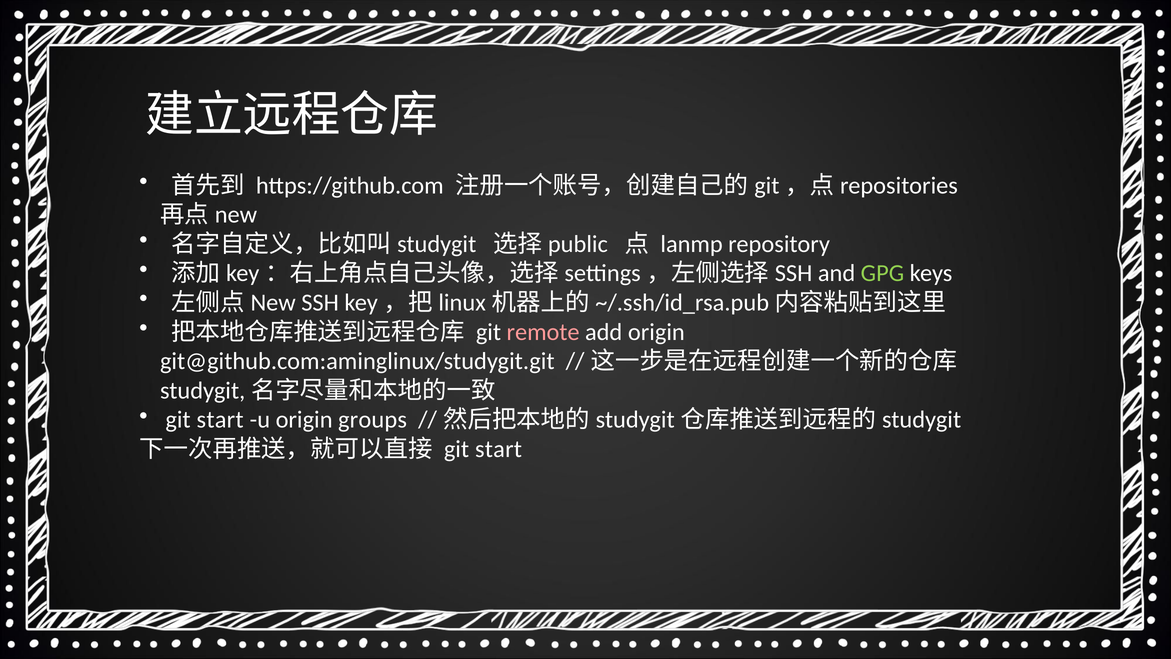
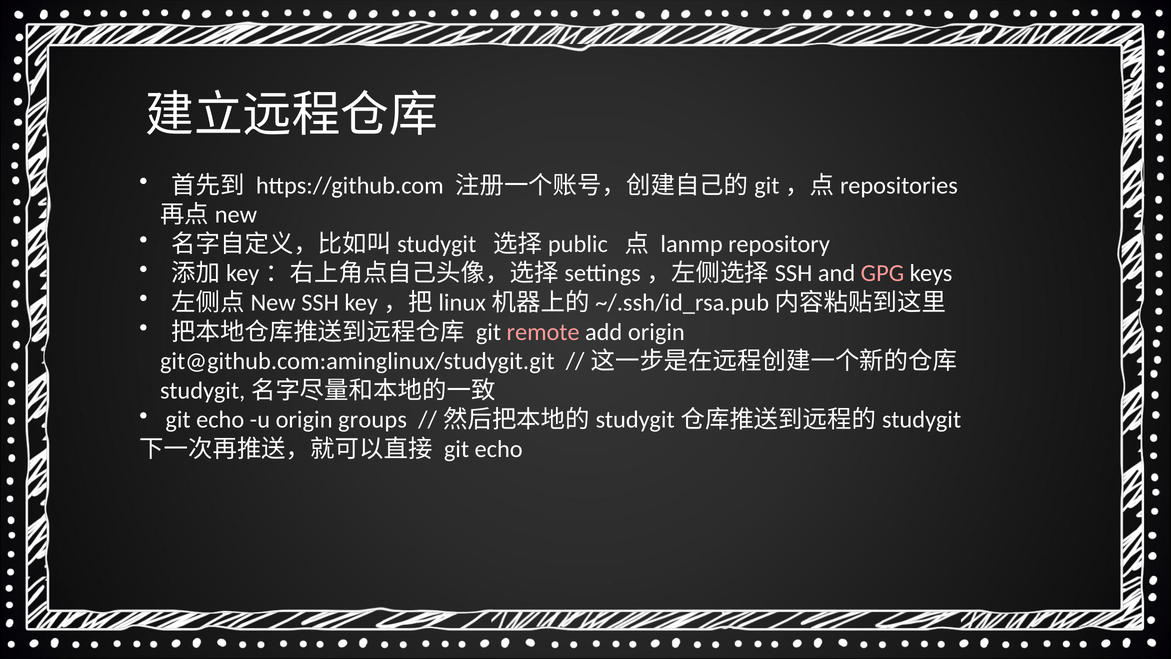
GPG colour: light green -> pink (882, 273)
start: start -> echo (220, 420)
start: start -> echo (499, 449)
